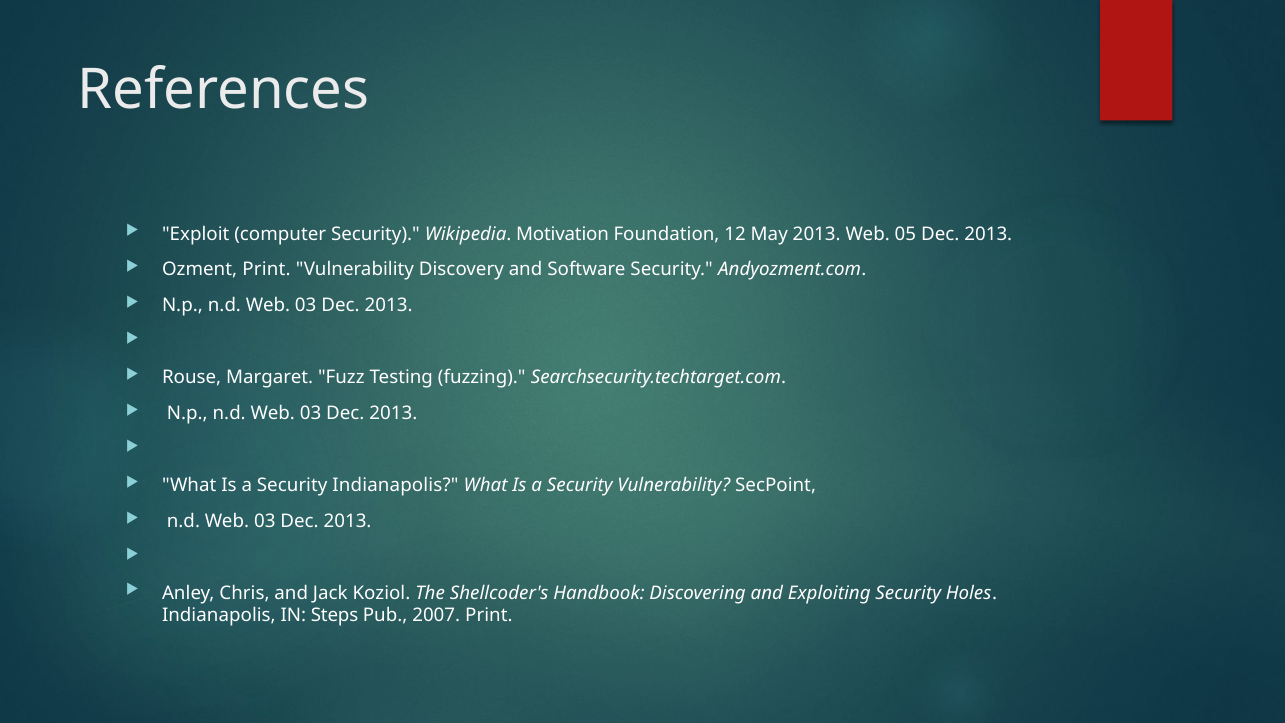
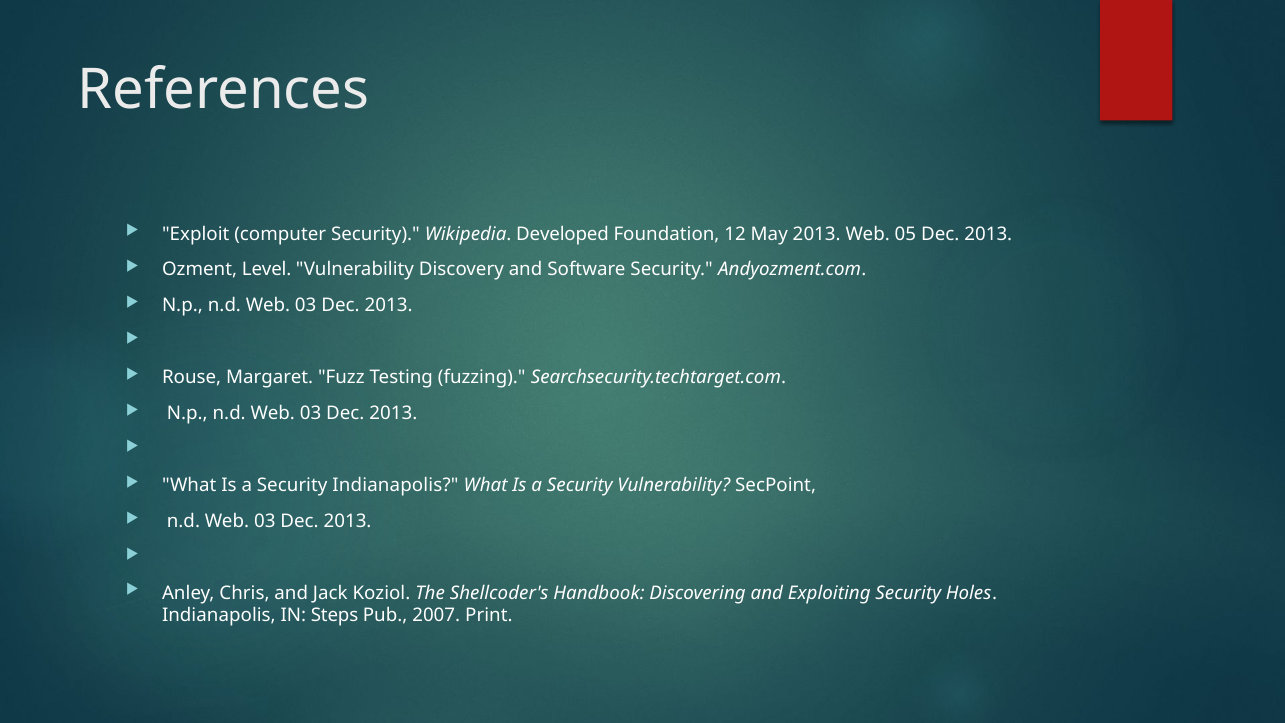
Motivation: Motivation -> Developed (562, 234)
Ozment Print: Print -> Level (267, 270)
